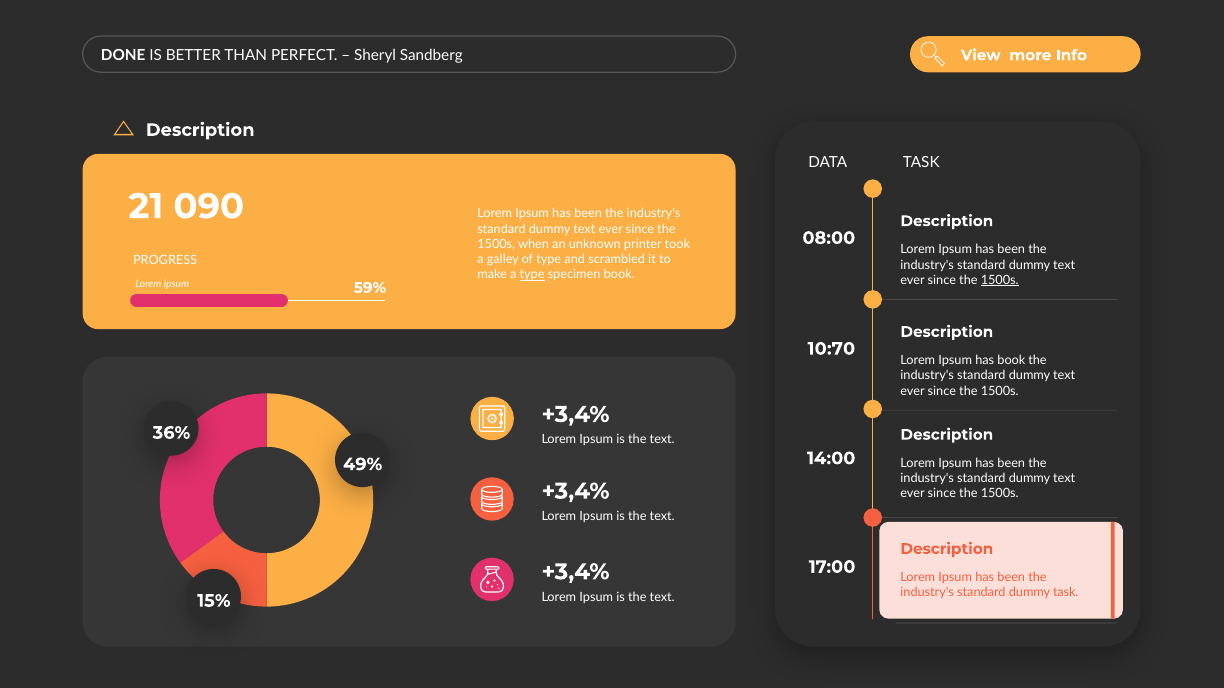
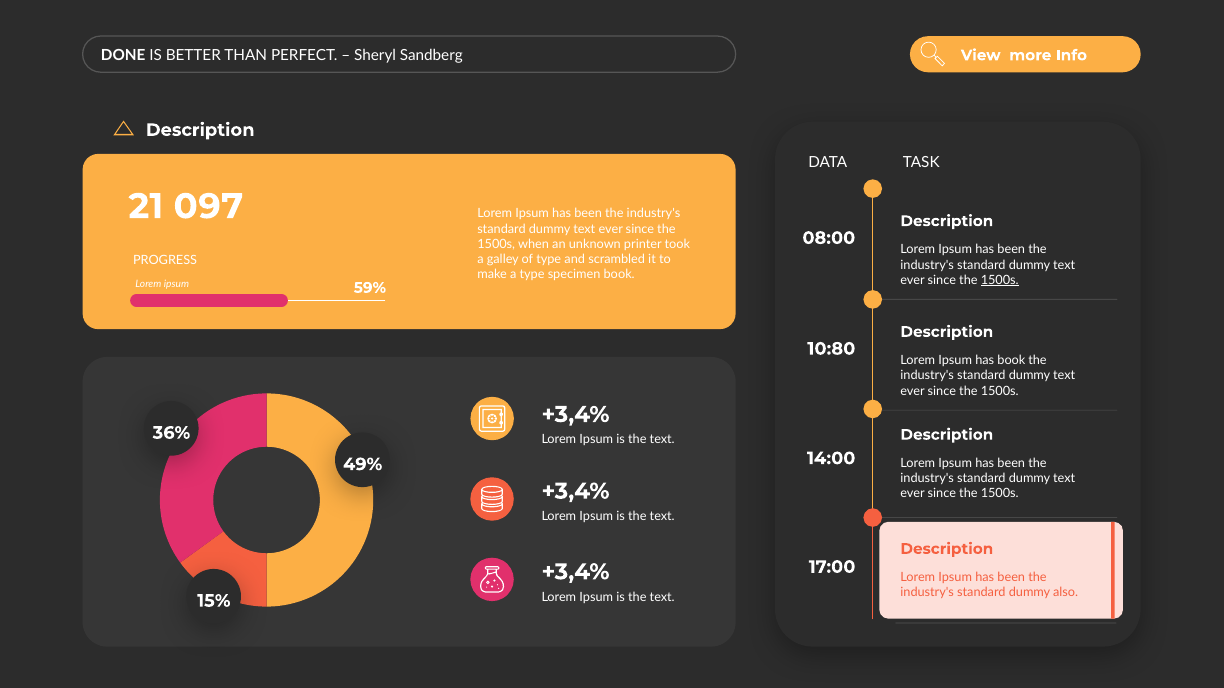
090: 090 -> 097 (208, 207)
type underline: present -> none (532, 275)
10:70: 10:70 -> 10:80 (831, 349)
dummy task: task -> also (1066, 593)
